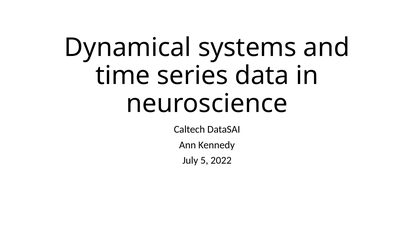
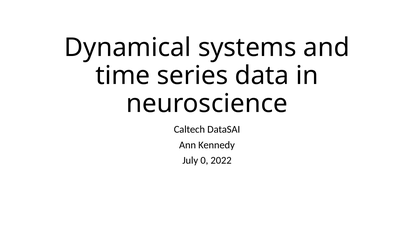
5: 5 -> 0 (204, 160)
